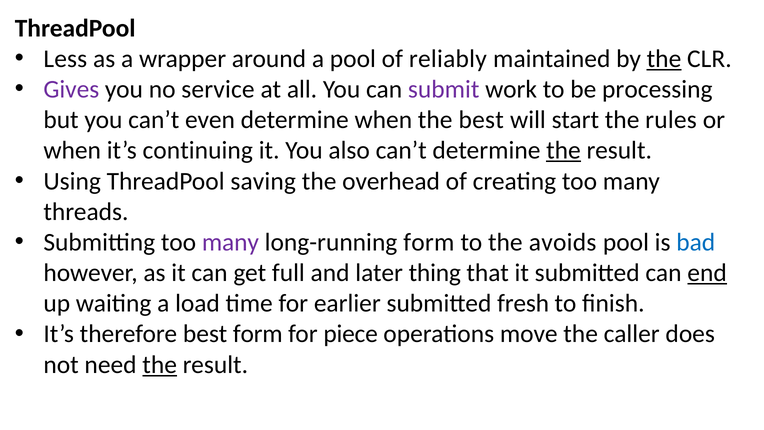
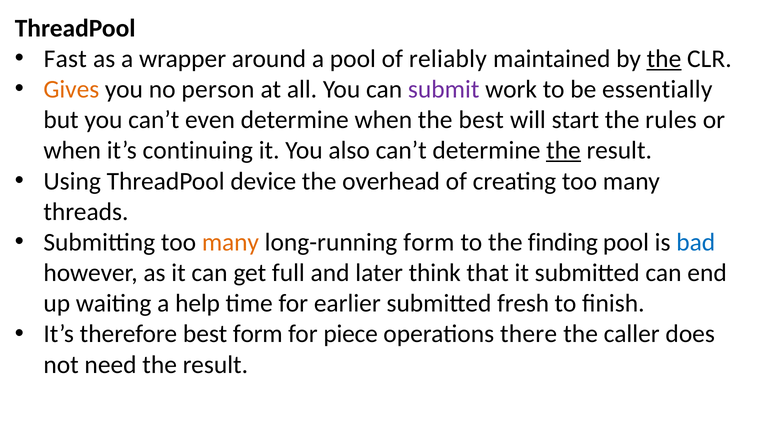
Less: Less -> Fast (65, 59)
Gives colour: purple -> orange (71, 89)
service: service -> person (218, 89)
processing: processing -> essentially (657, 89)
saving: saving -> device (263, 181)
many colour: purple -> orange (230, 242)
avoids: avoids -> finding (563, 242)
thing: thing -> think (435, 273)
end underline: present -> none (707, 273)
load: load -> help (198, 303)
move: move -> there (529, 334)
the underline: present -> none (160, 364)
